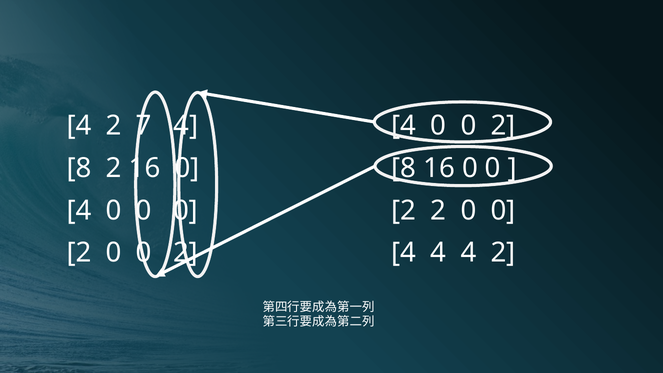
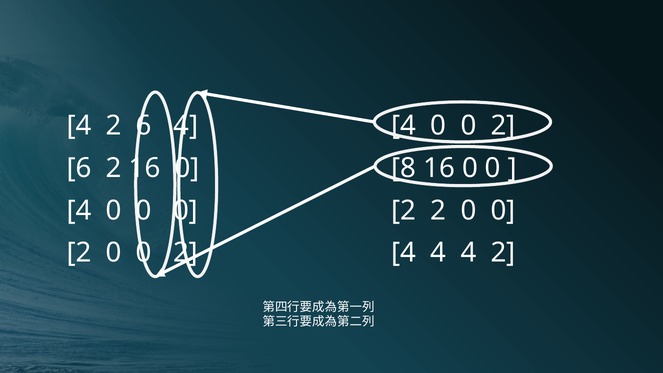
2 7: 7 -> 6 (144, 126)
8: 8 -> 6 (79, 168)
